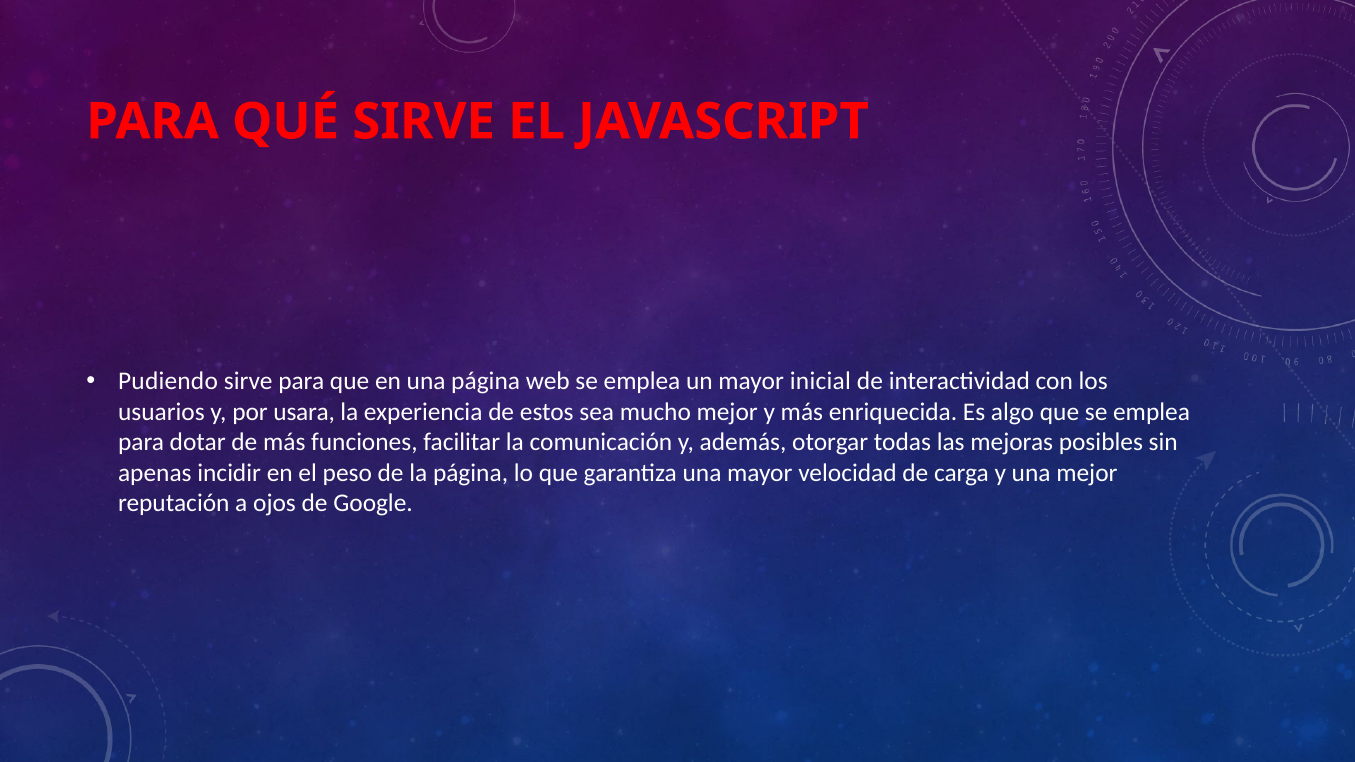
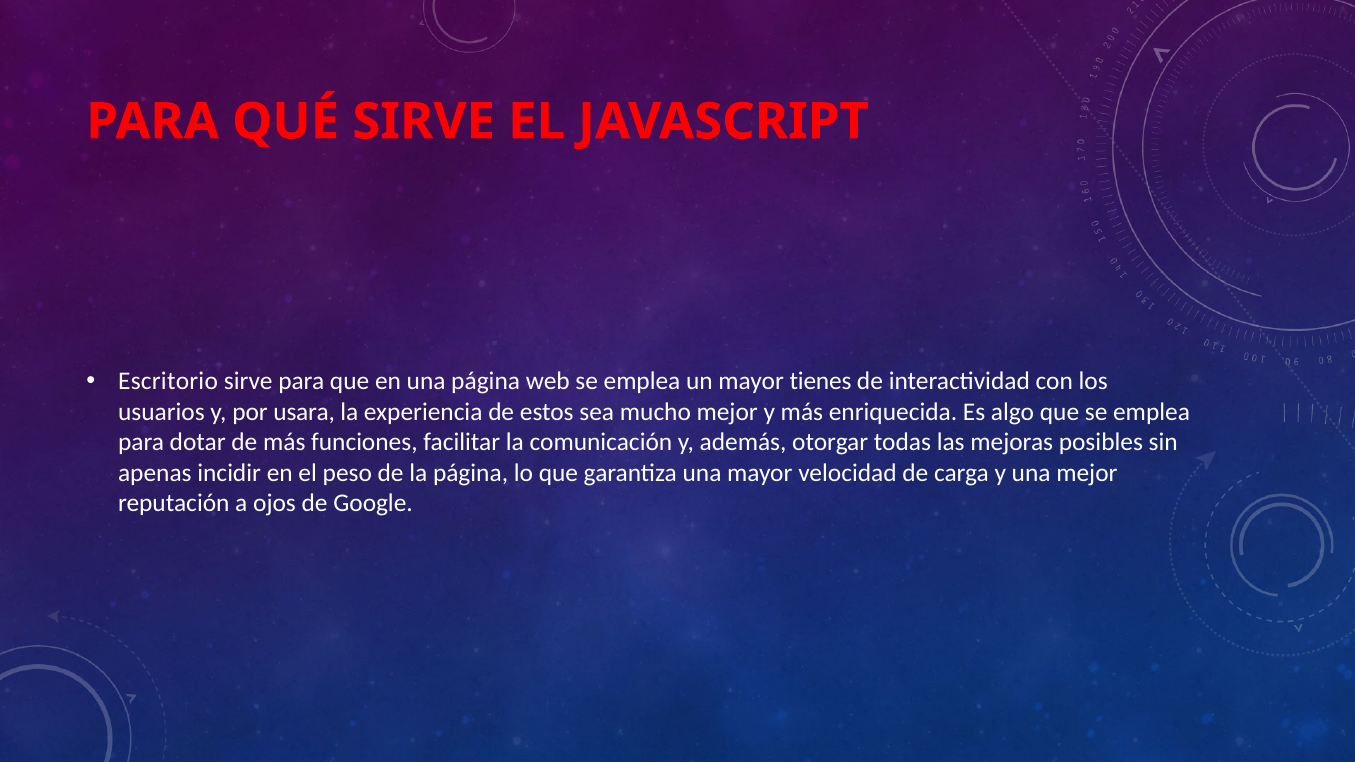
Pudiendo: Pudiendo -> Escritorio (168, 382)
inicial: inicial -> tienes (821, 382)
